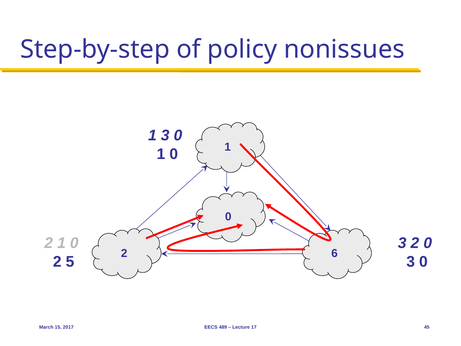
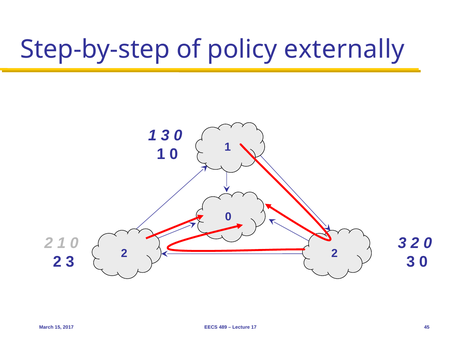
nonissues: nonissues -> externally (344, 49)
2 6: 6 -> 2 (334, 253)
2 5: 5 -> 3 (70, 261)
